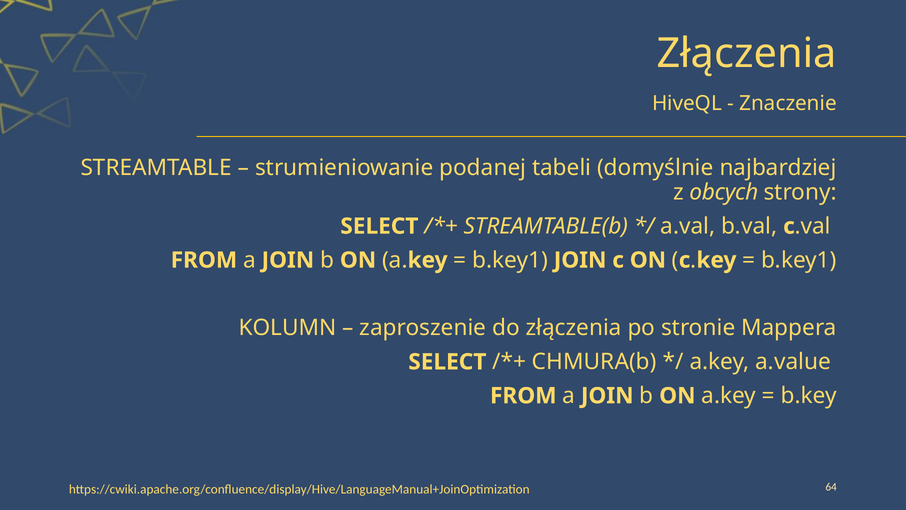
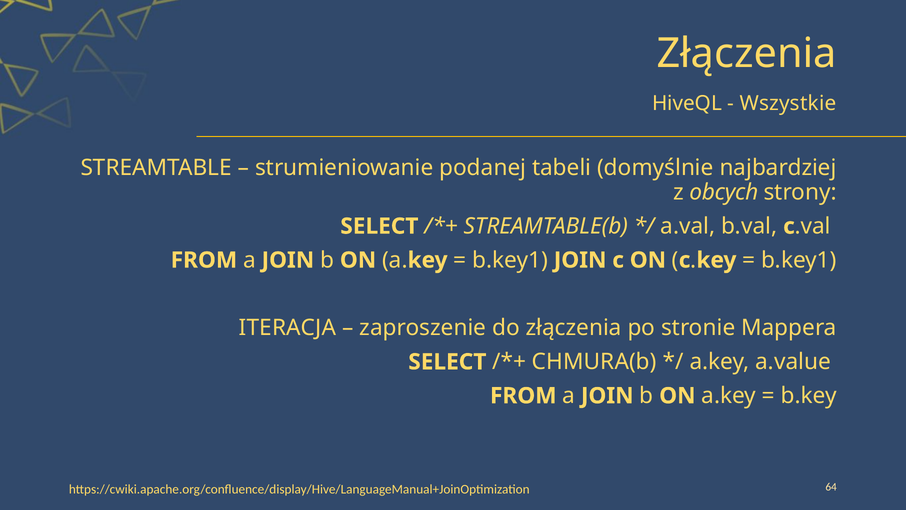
Znaczenie: Znaczenie -> Wszystkie (788, 103)
KOLUMN: KOLUMN -> ITERACJA (288, 328)
